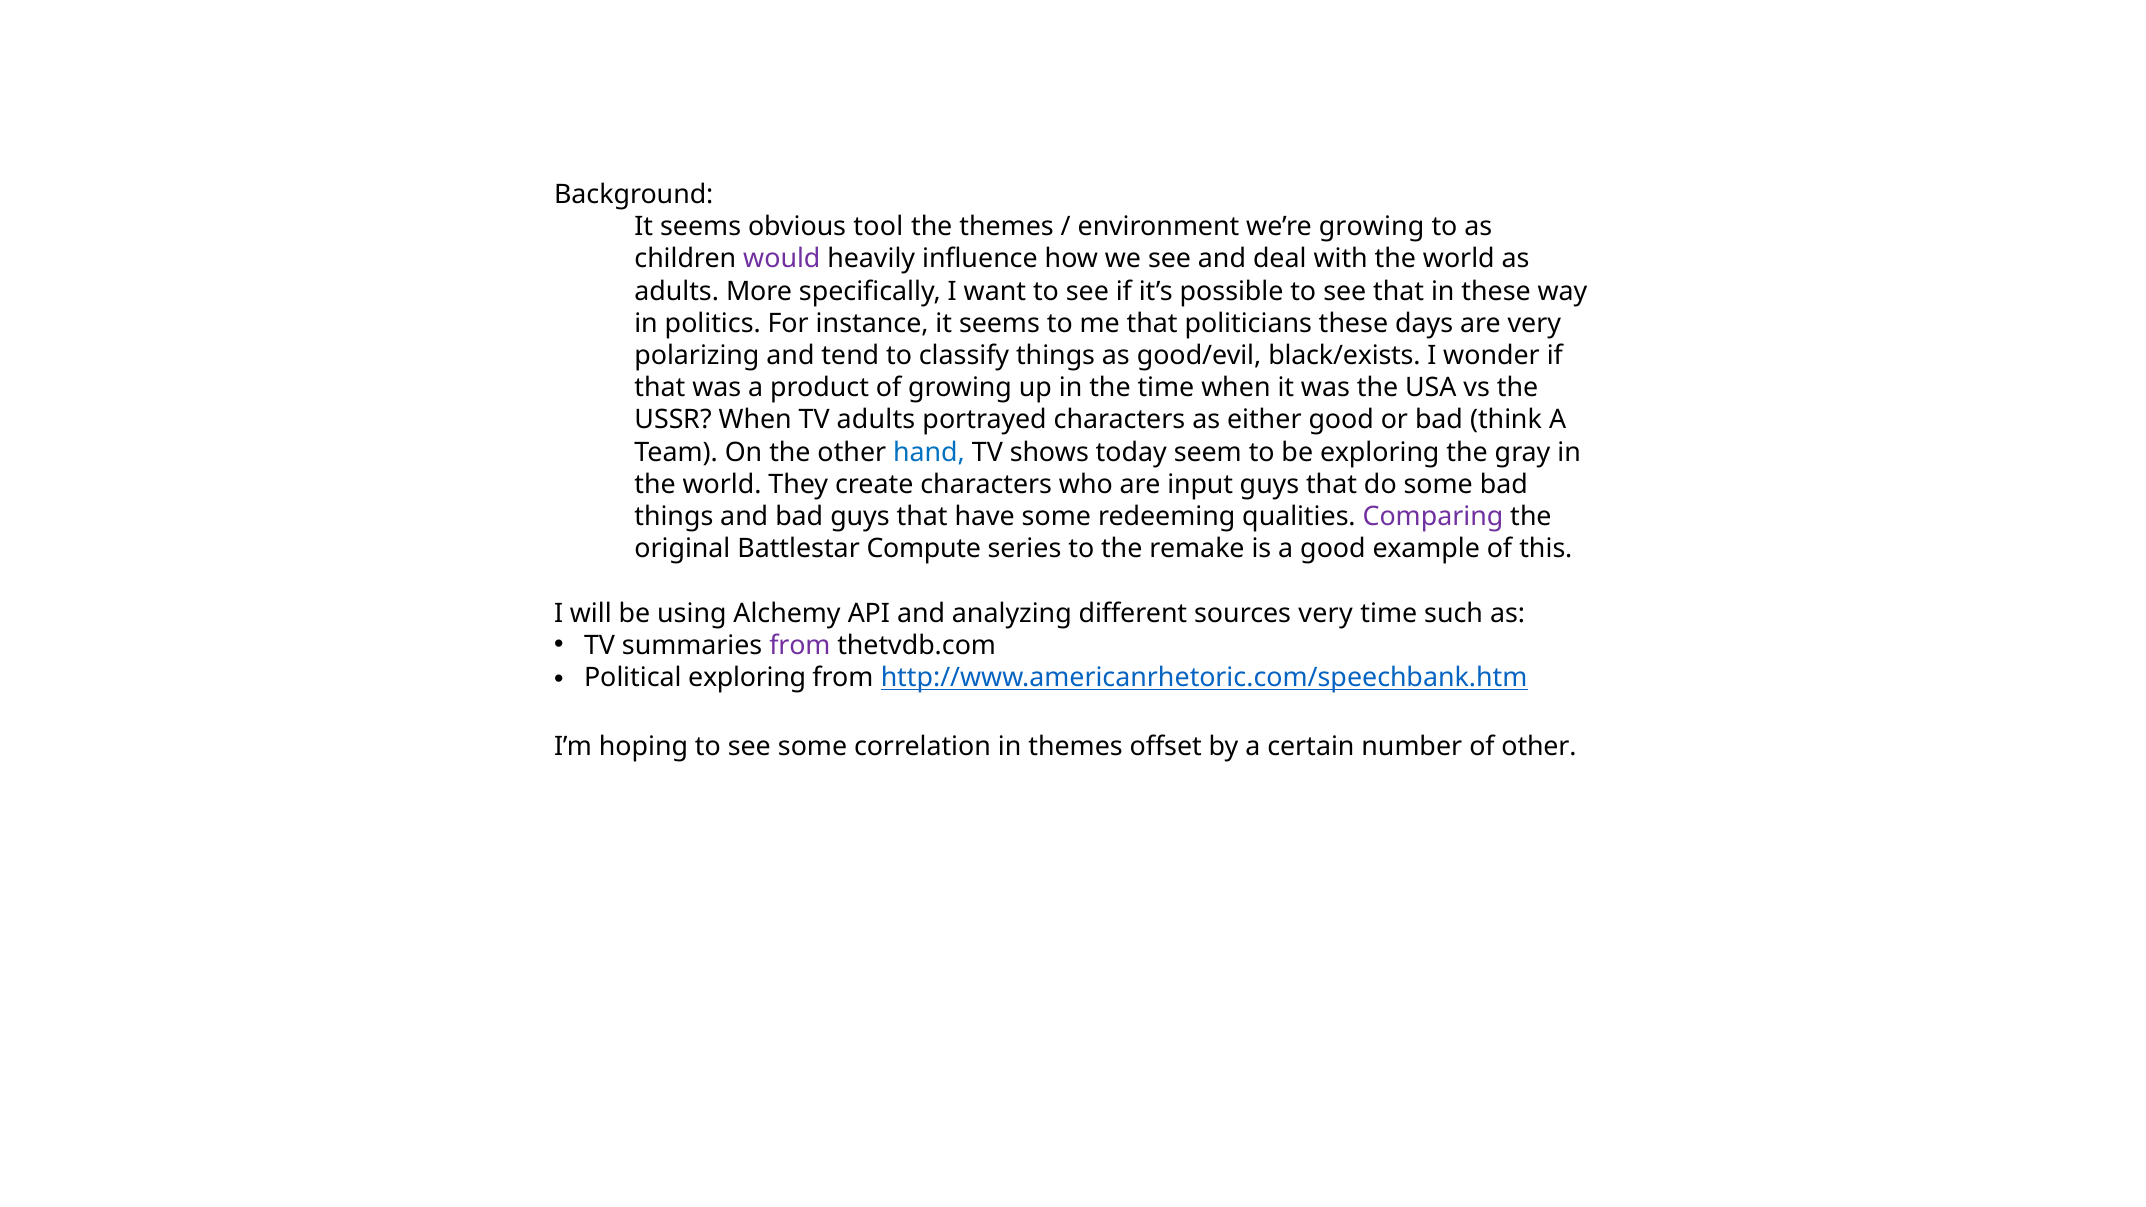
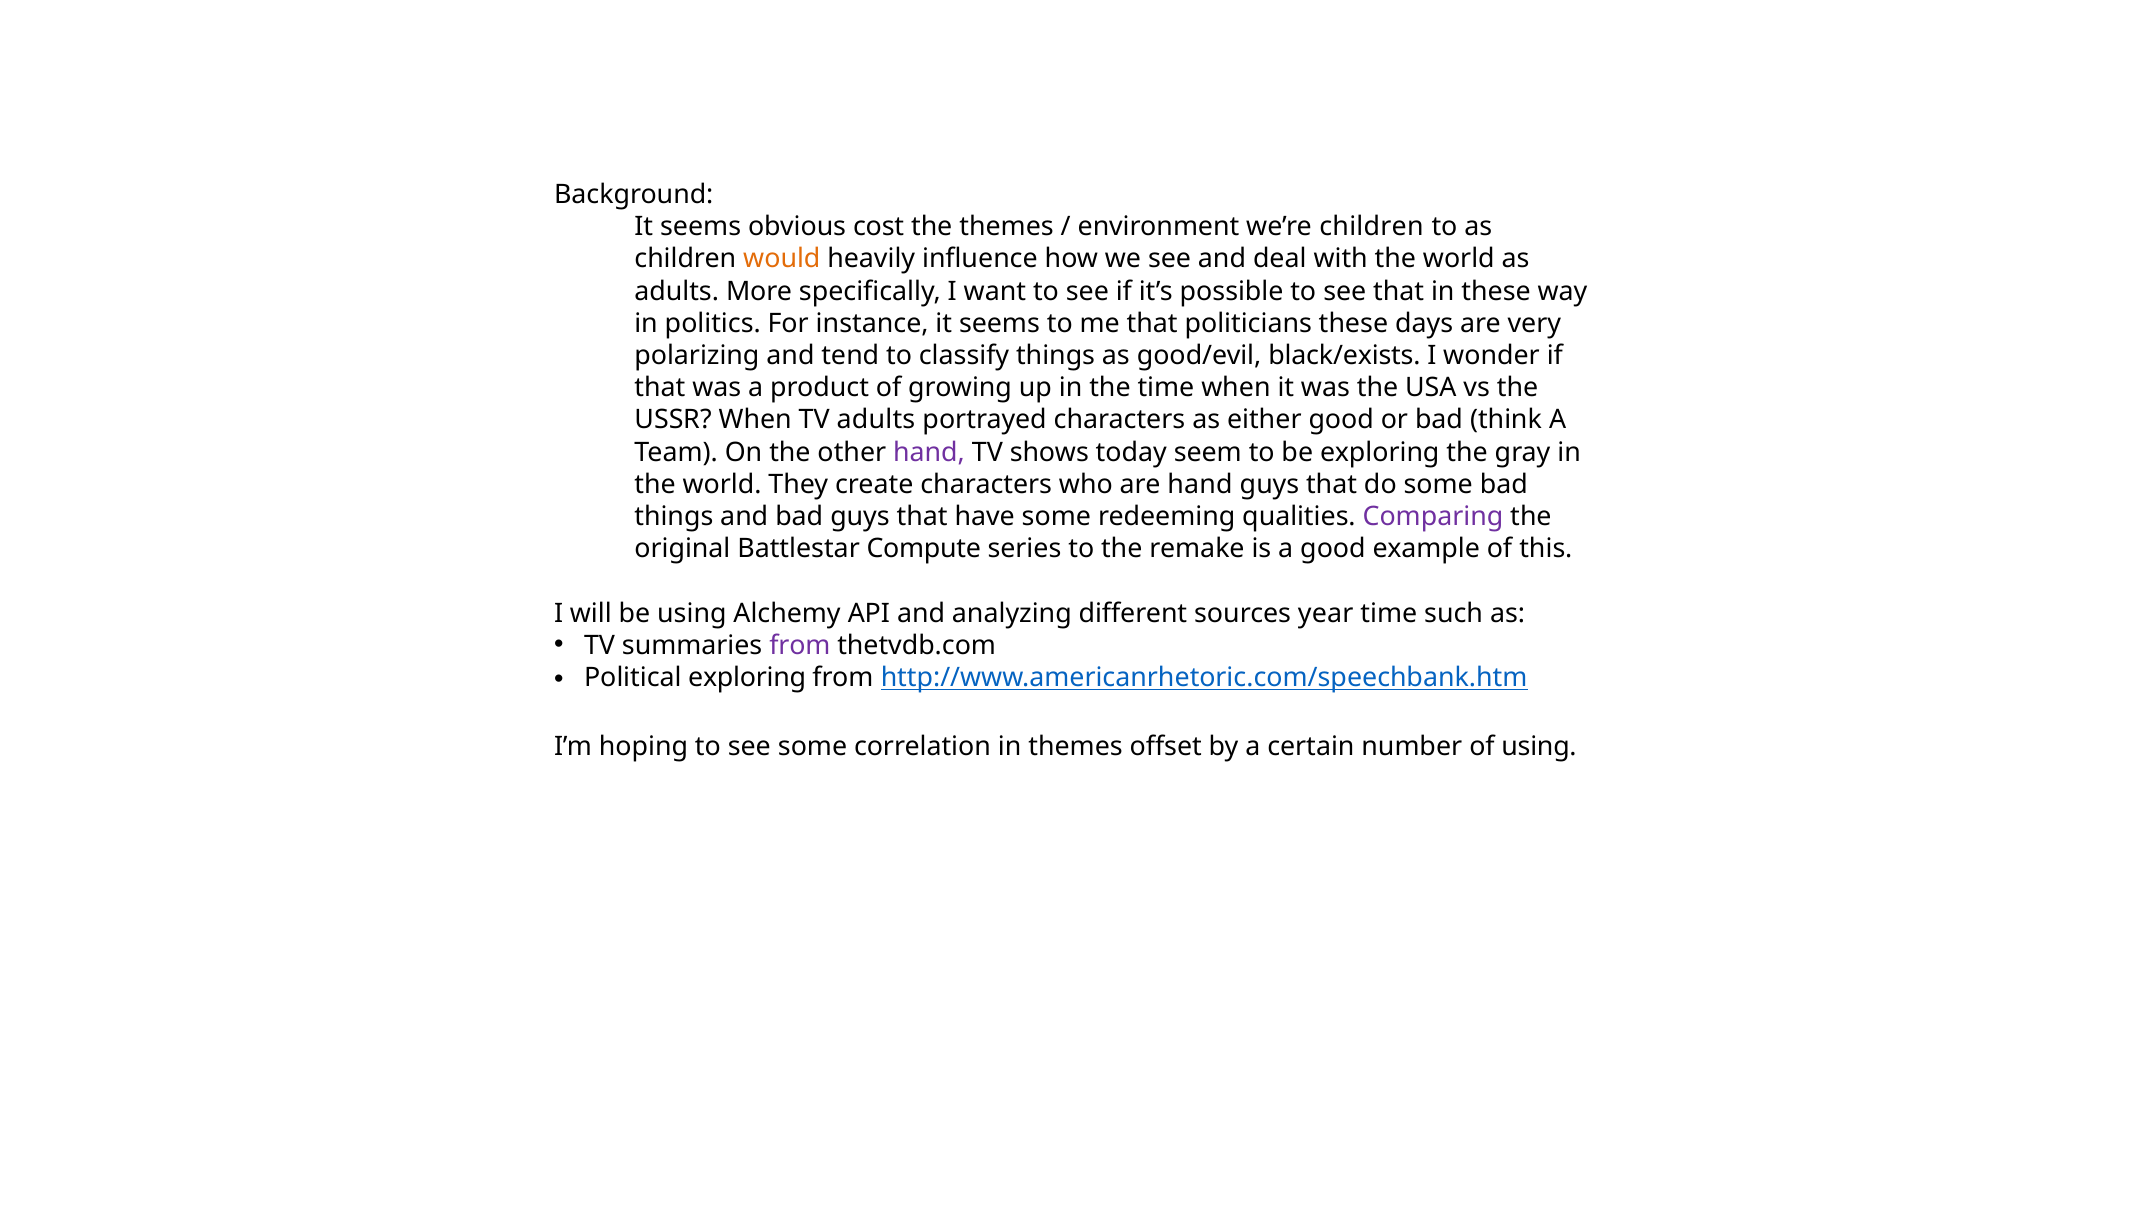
tool: tool -> cost (879, 227)
we’re growing: growing -> children (1371, 227)
would colour: purple -> orange (782, 259)
hand colour: blue -> purple (929, 452)
are input: input -> hand (1200, 484)
sources very: very -> year (1326, 613)
of other: other -> using (1539, 746)
